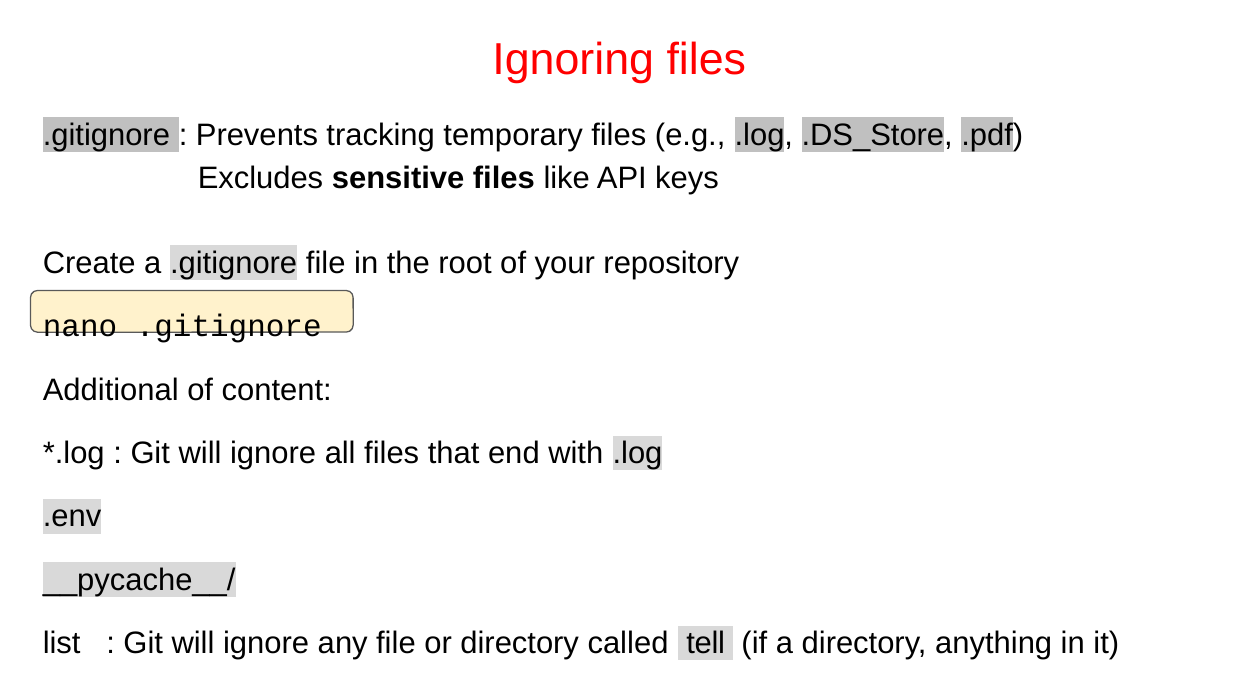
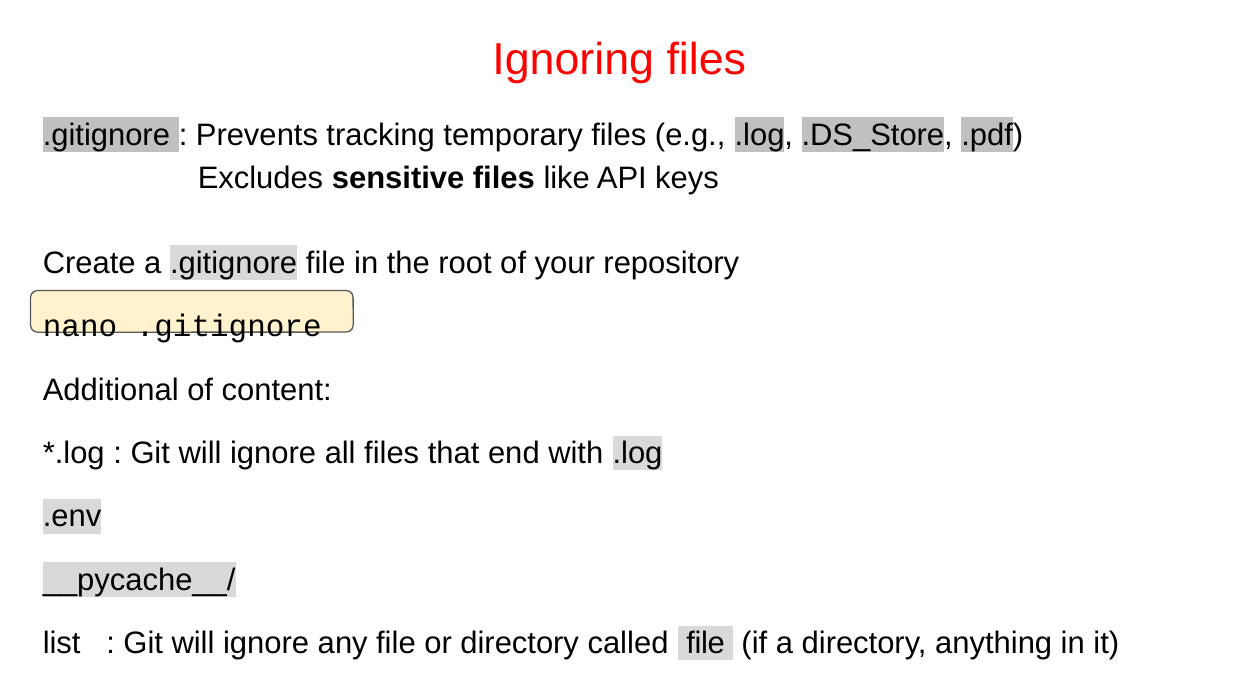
called tell: tell -> file (706, 643)
